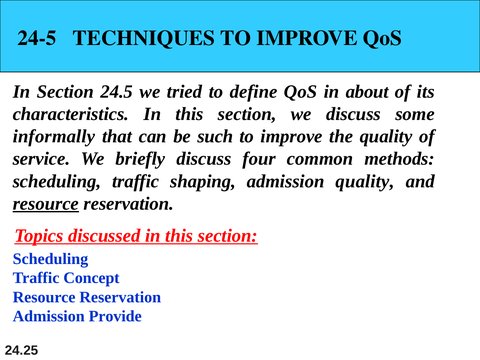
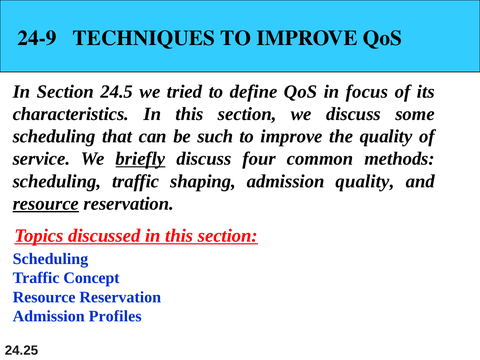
24-5: 24-5 -> 24-9 (37, 38)
about: about -> focus (367, 92)
informally: informally -> scheduling (54, 136)
briefly underline: none -> present (140, 159)
Provide: Provide -> Profiles (115, 316)
